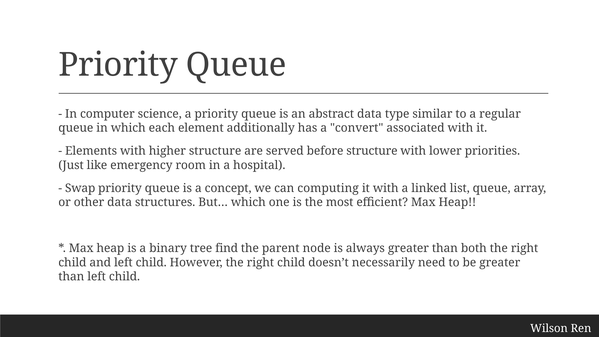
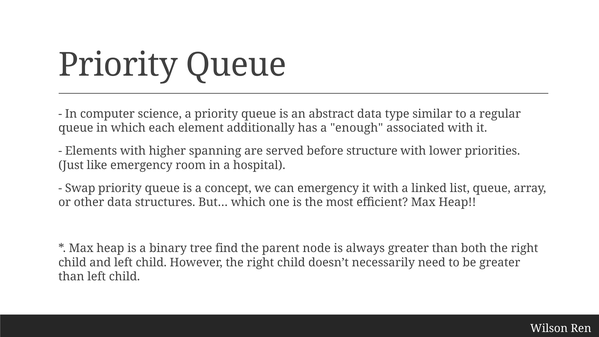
convert: convert -> enough (357, 128)
higher structure: structure -> spanning (215, 151)
can computing: computing -> emergency (328, 188)
